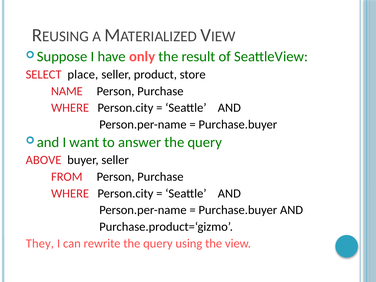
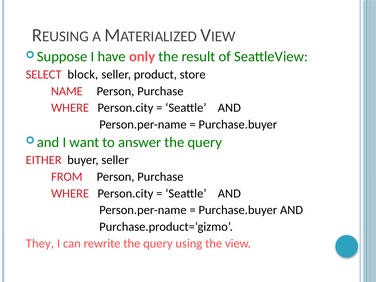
place: place -> block (83, 74)
ABOVE: ABOVE -> EITHER (44, 160)
